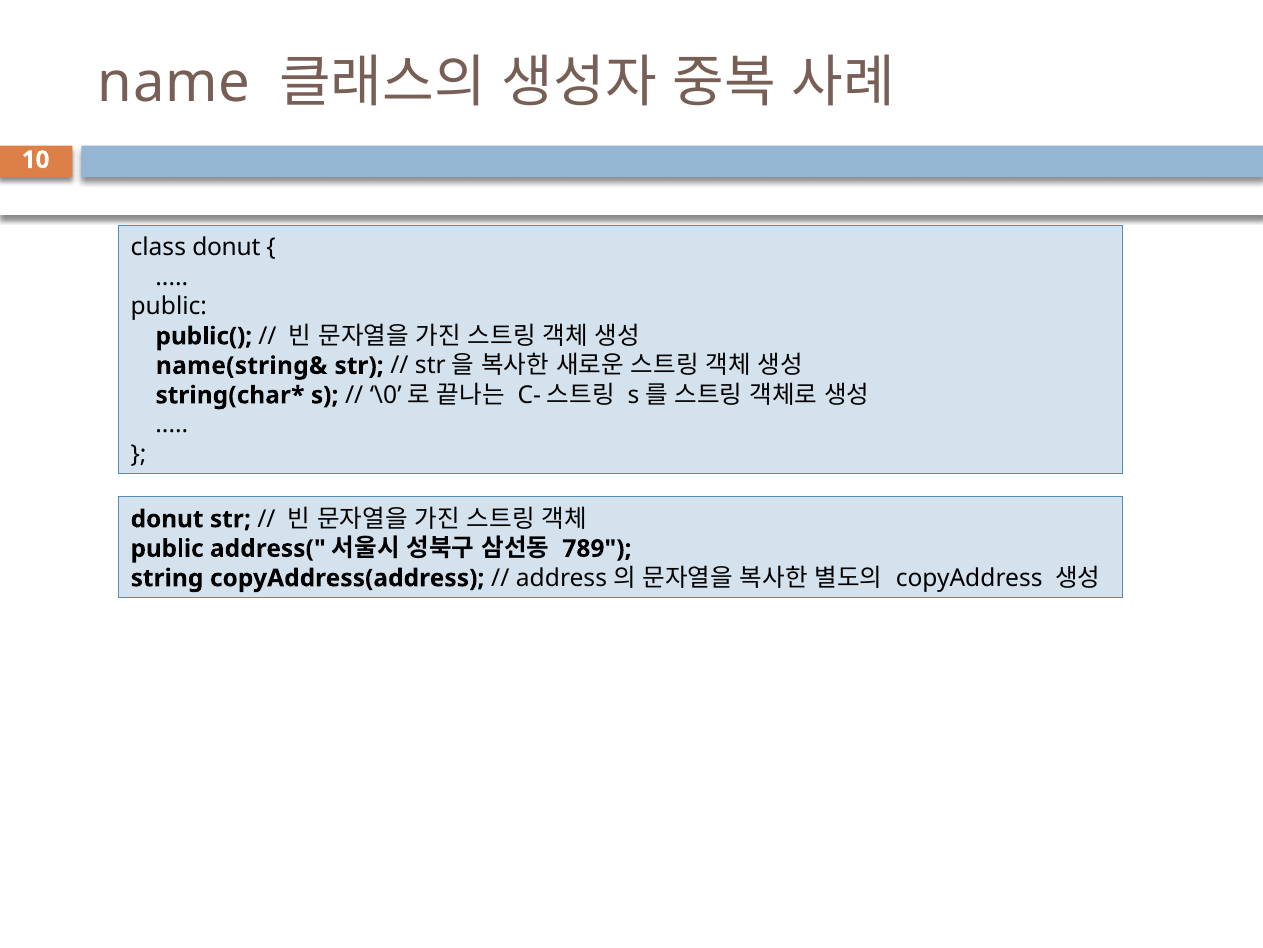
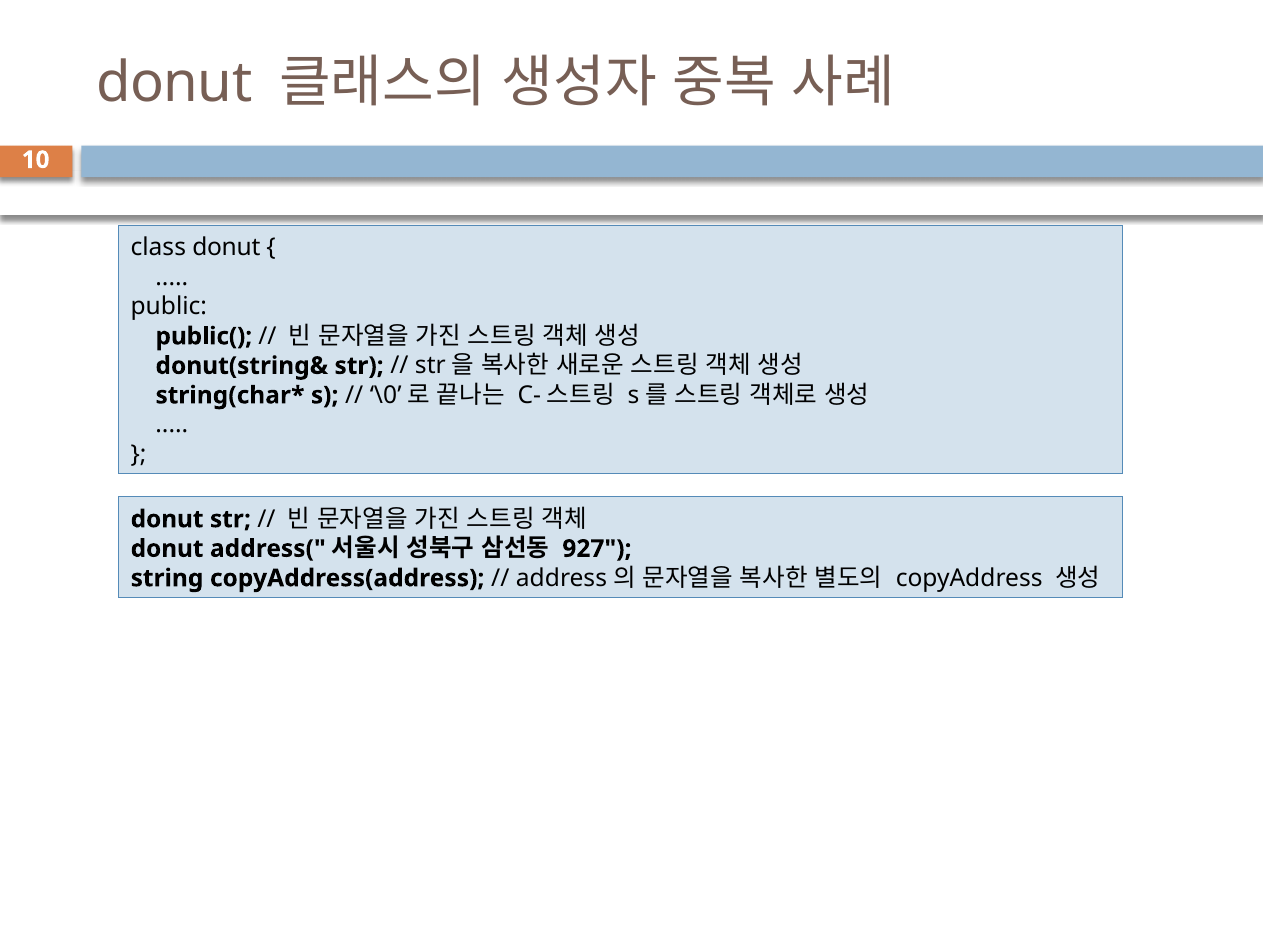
name: name -> donut (174, 82)
name(string&: name(string& -> donut(string& (242, 366)
public: public -> donut (167, 548)
789: 789 -> 927 (597, 548)
